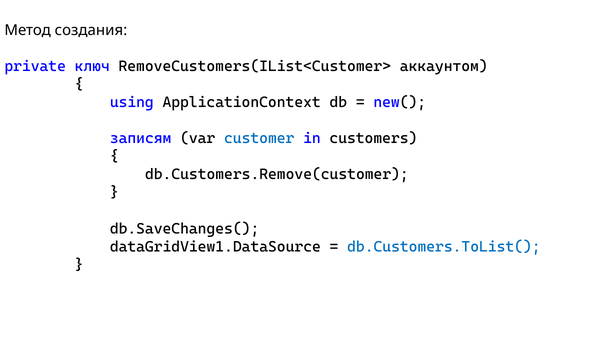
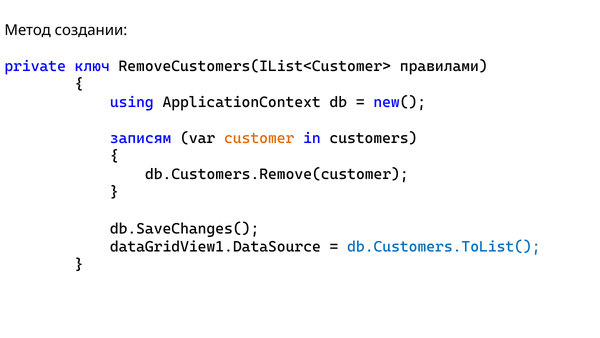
создания: создания -> создании (91, 30)
аккаунтом: аккаунтом -> правилами (444, 66)
customer colour: blue -> orange (259, 138)
